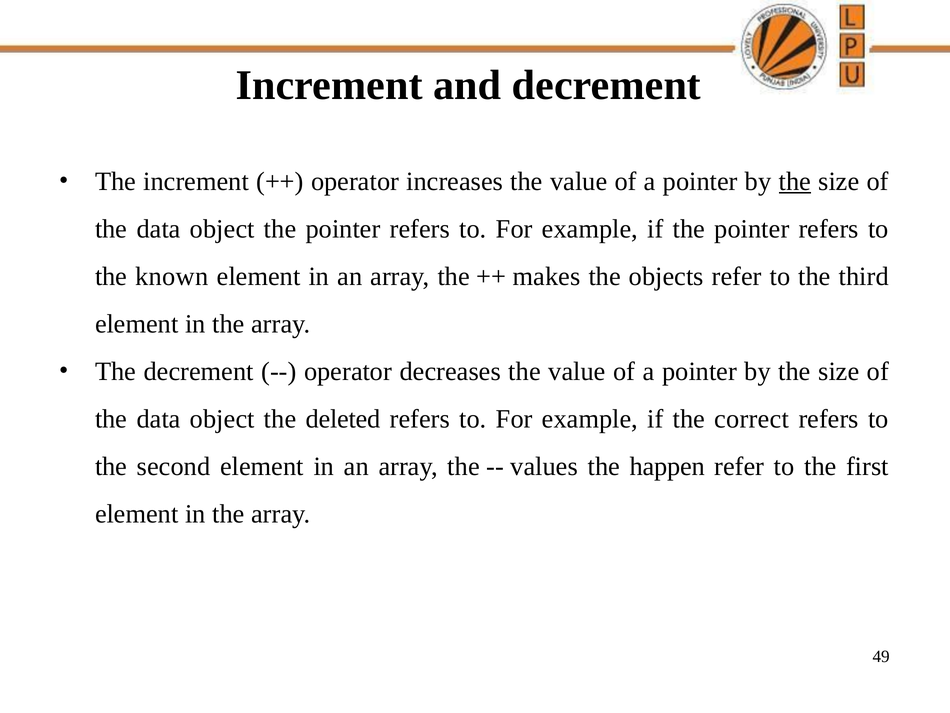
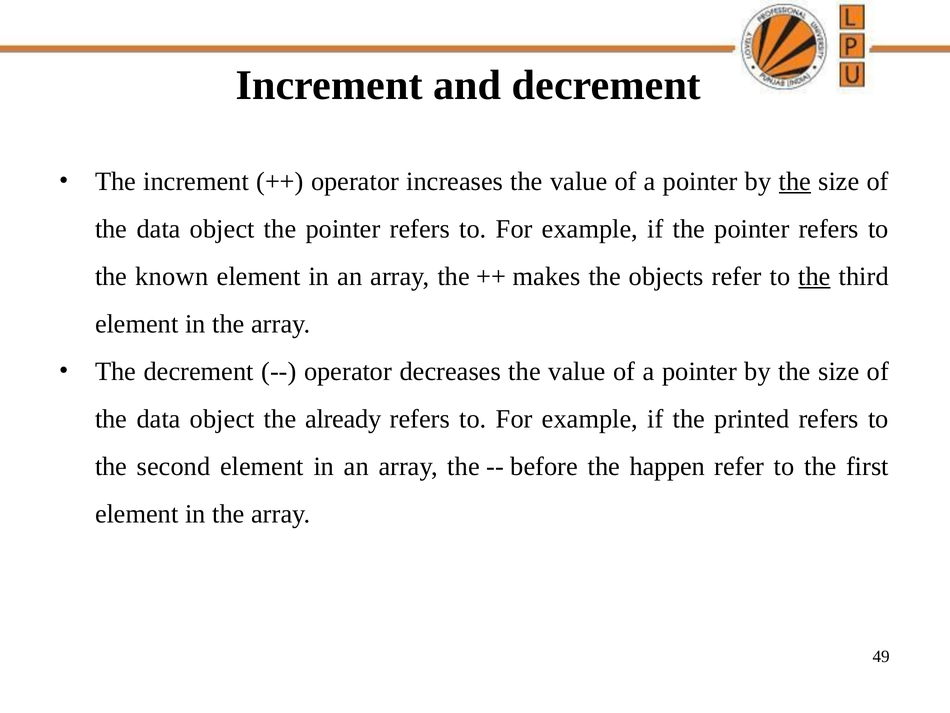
the underline: none -> present (815, 276)
deleted: deleted -> already (343, 419)
correct: correct -> printed (752, 419)
values: values -> before (544, 466)
